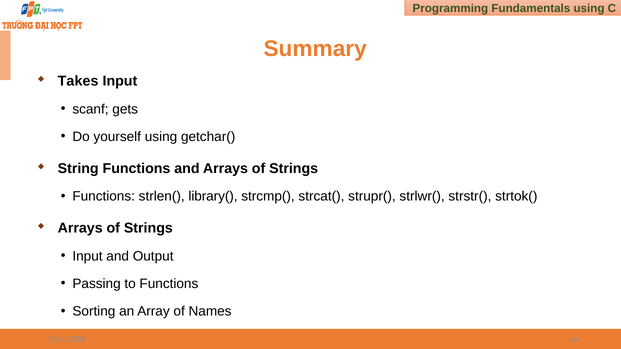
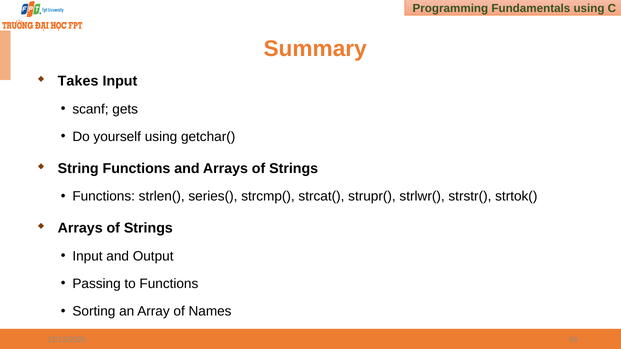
library(: library( -> series( (213, 197)
